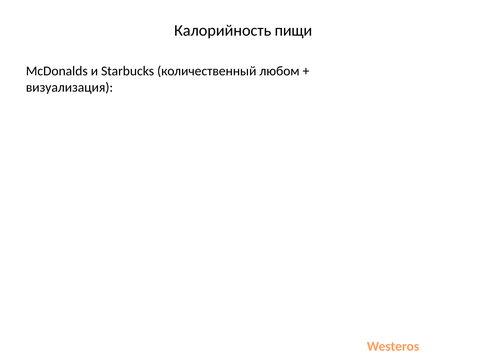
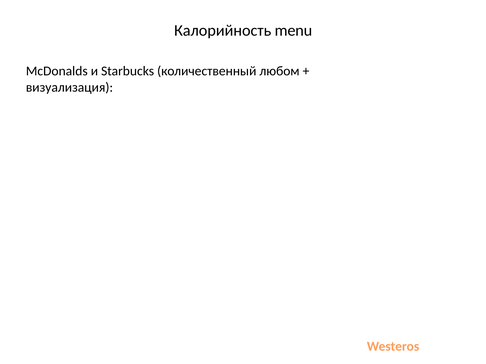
пищи: пищи -> menu (293, 31)
